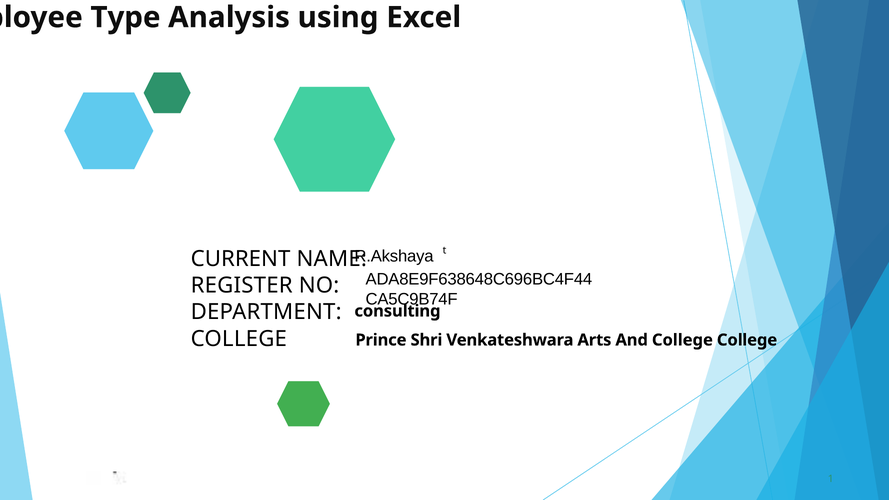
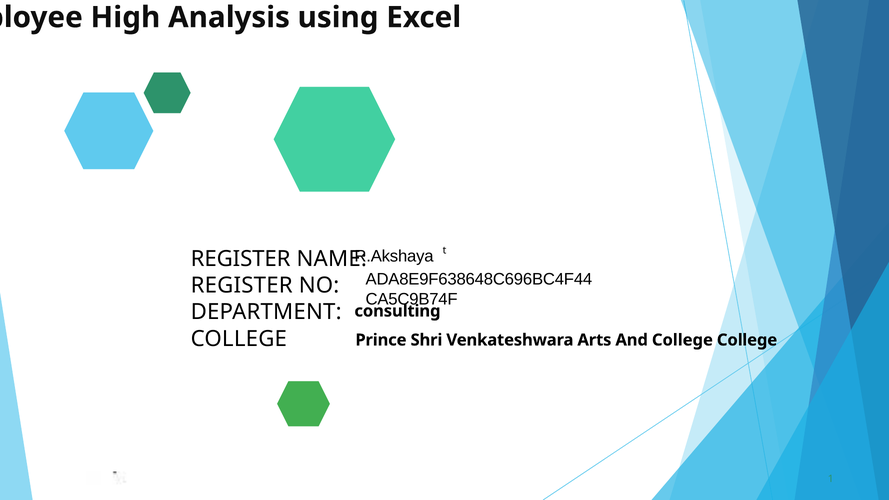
Type: Type -> High (125, 17)
CURRENT: CURRENT -> REGISTER (241, 259)
